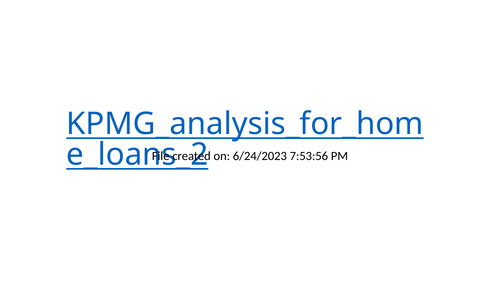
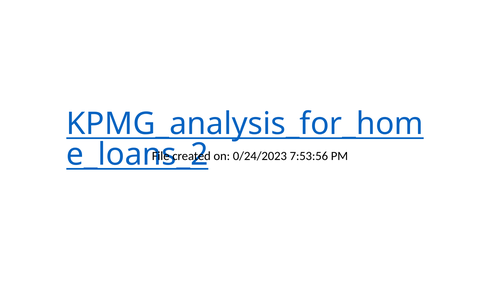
6/24/2023: 6/24/2023 -> 0/24/2023 (260, 156)
